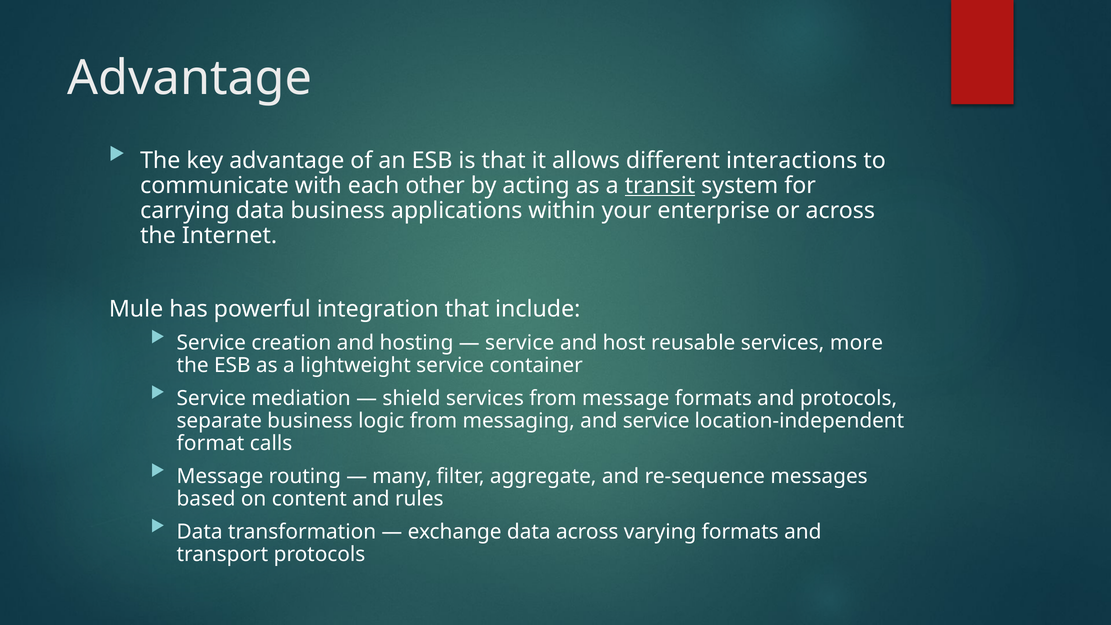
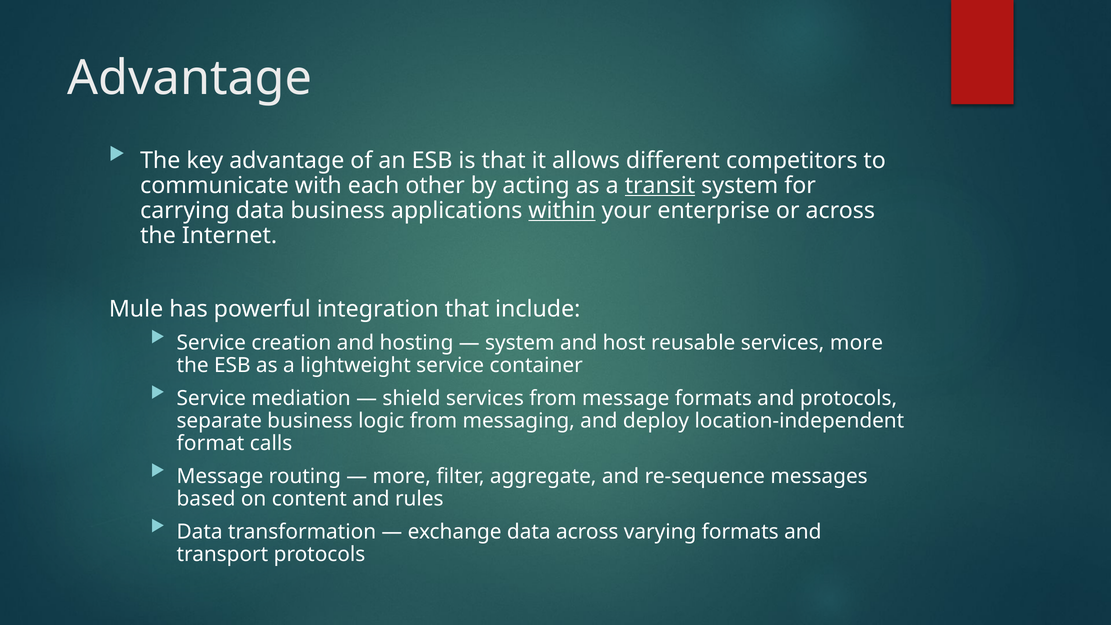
interactions: interactions -> competitors (792, 161)
within underline: none -> present (562, 211)
service: service -> system (520, 343)
and service: service -> deploy (656, 421)
many: many -> more (402, 476)
